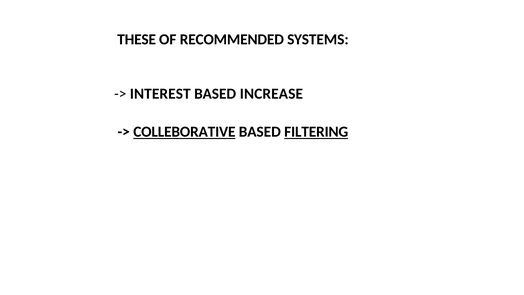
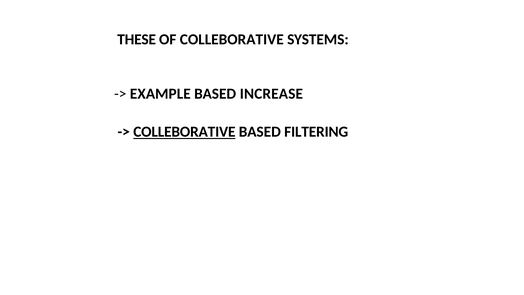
OF RECOMMENDED: RECOMMENDED -> COLLEBORATIVE (232, 39)
INTEREST: INTEREST -> EXAMPLE (160, 94)
FILTERING underline: present -> none (316, 132)
